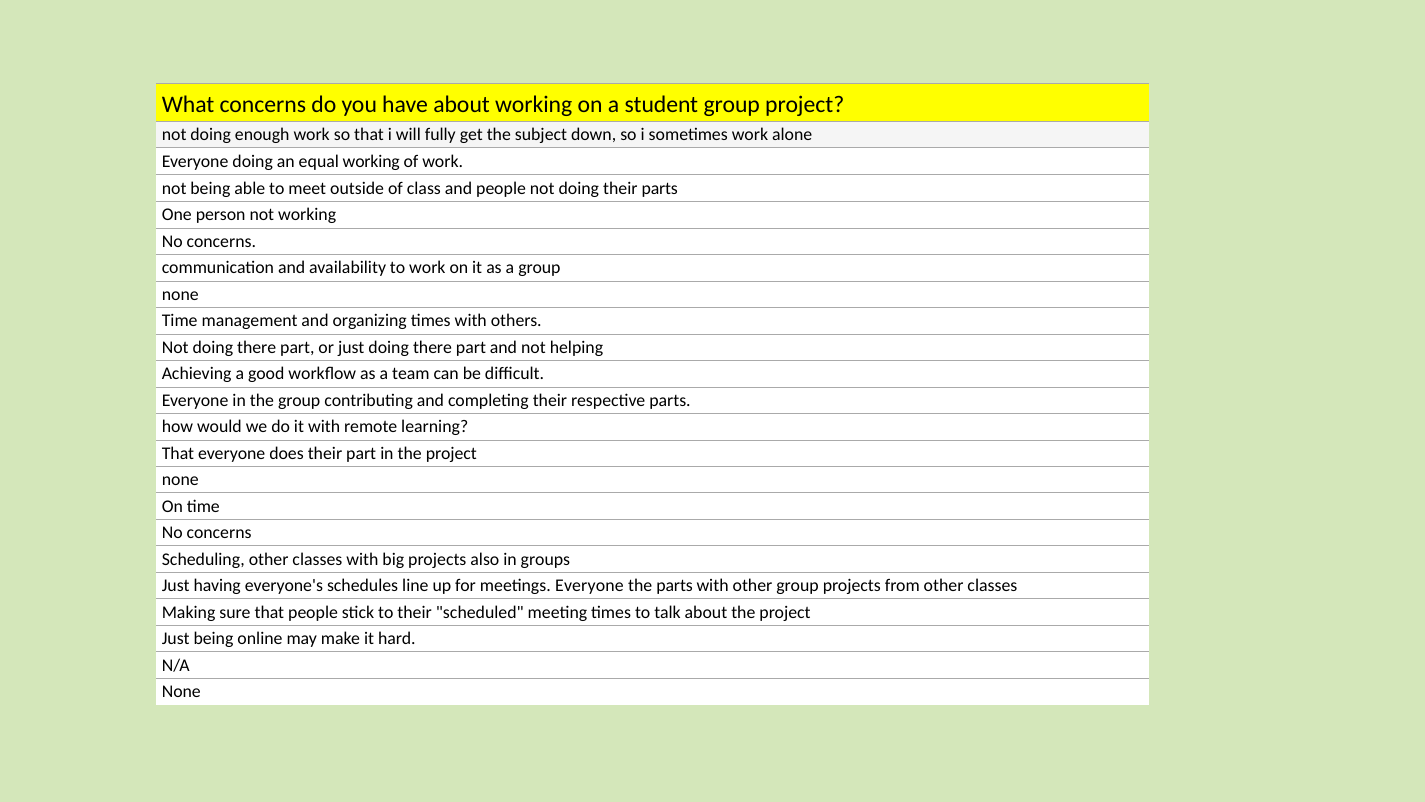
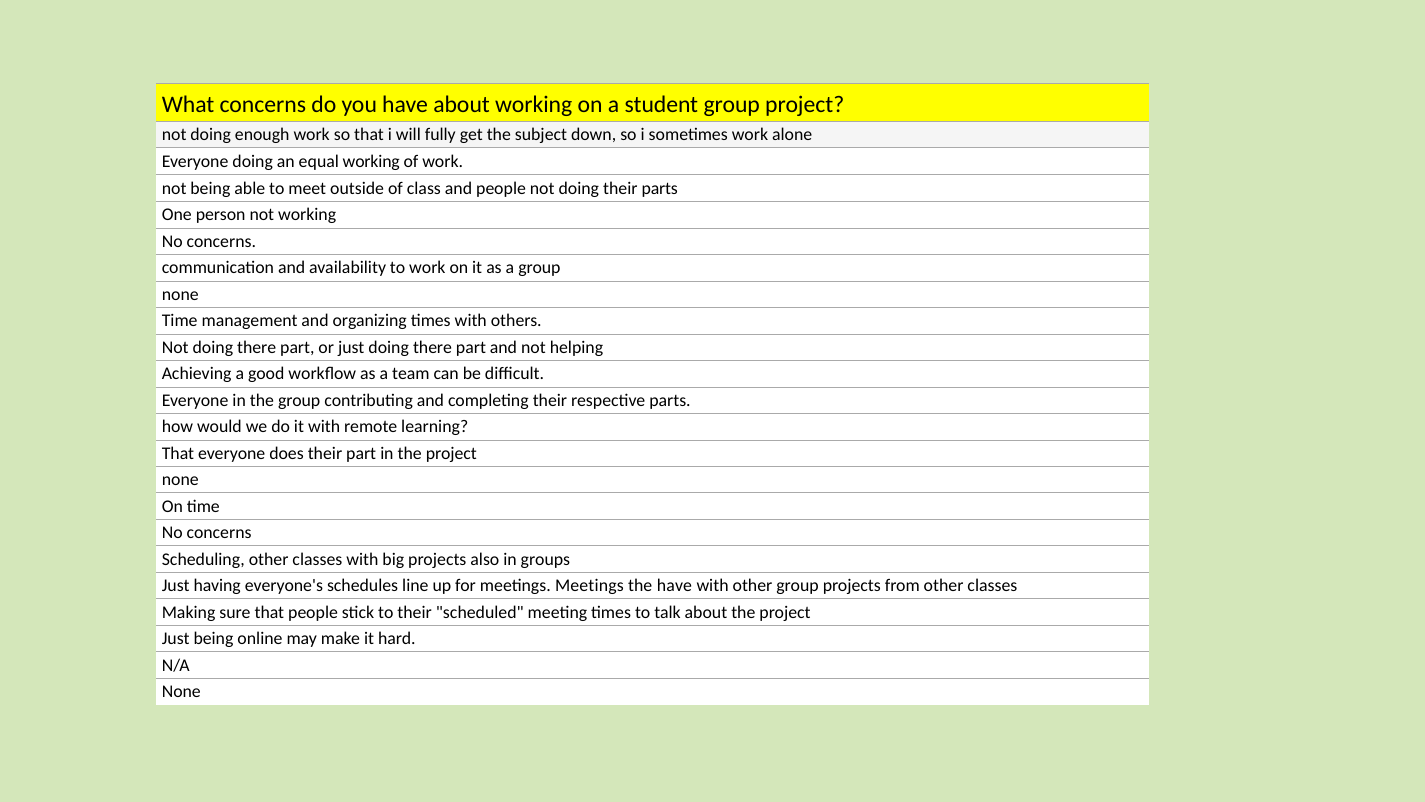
meetings Everyone: Everyone -> Meetings (589, 585)
the parts: parts -> have (674, 585)
